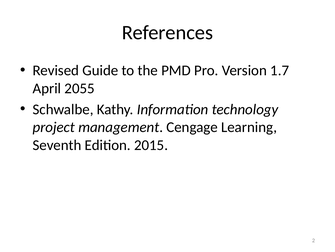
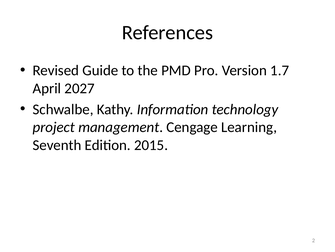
2055: 2055 -> 2027 (80, 88)
